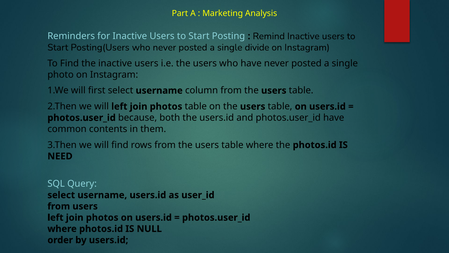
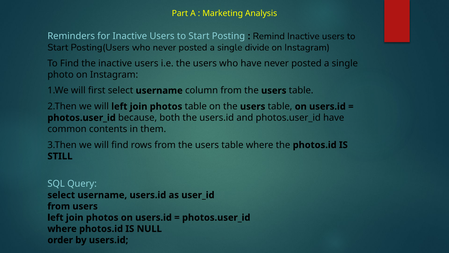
NEED: NEED -> STILL (60, 156)
